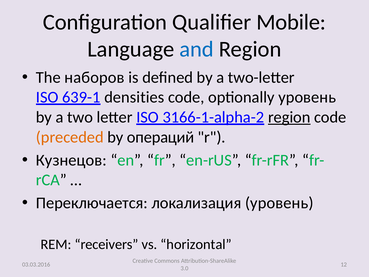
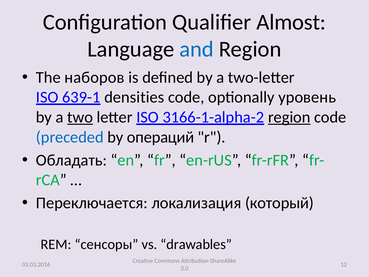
Mobile: Mobile -> Almost (291, 22)
two underline: none -> present (80, 117)
preceded colour: orange -> blue (70, 137)
Кузнецов: Кузнецов -> Обладать (71, 160)
локализация уровень: уровень -> который (279, 203)
receivers: receivers -> сенсоры (106, 244)
horizontal: horizontal -> drawables (196, 244)
